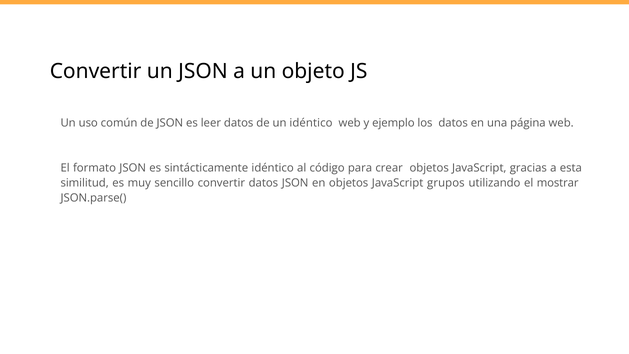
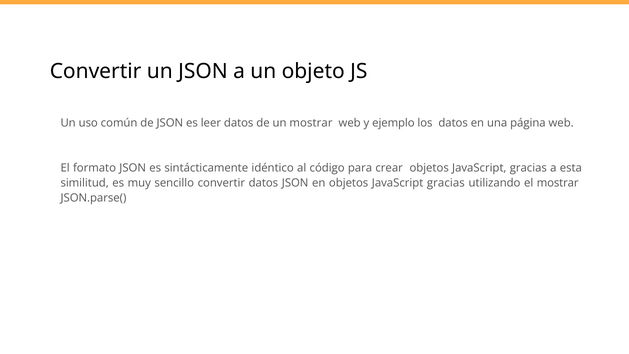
un idéntico: idéntico -> mostrar (311, 123)
en objetos JavaScript grupos: grupos -> gracias (446, 183)
